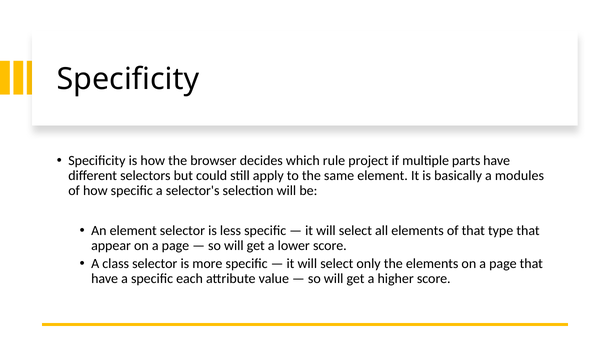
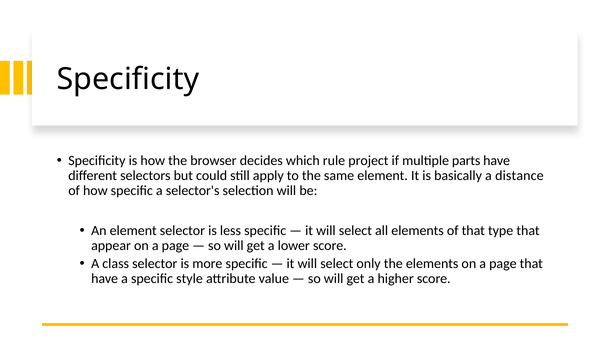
modules: modules -> distance (519, 176)
each: each -> style (190, 279)
